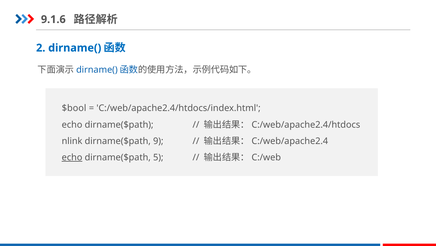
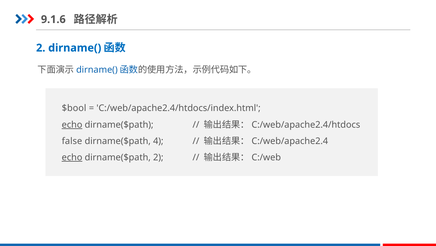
echo underline: none -> present (72, 124)
nlink: nlink -> false (72, 141)
9: 9 -> 4 (158, 141)
dirname($path 5: 5 -> 2 (158, 157)
